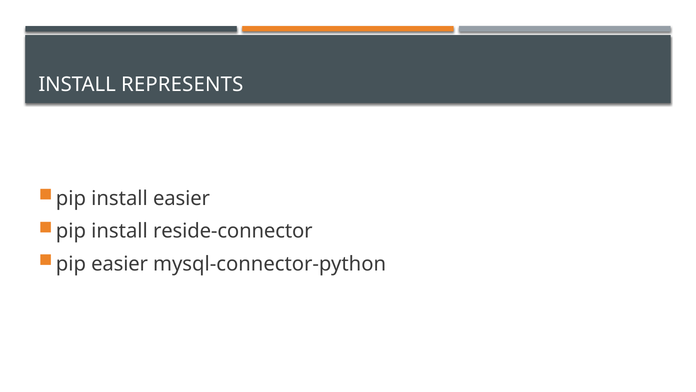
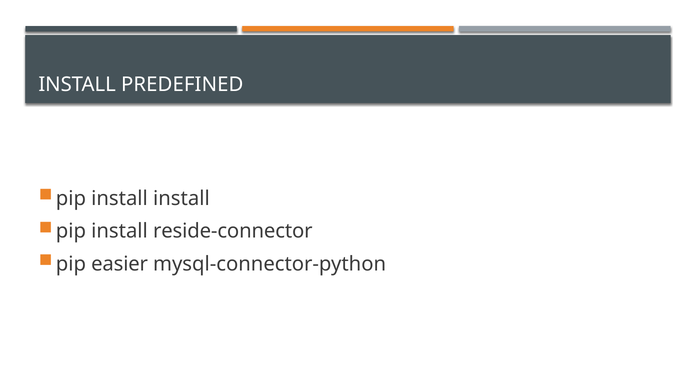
REPRESENTS: REPRESENTS -> PREDEFINED (182, 85)
install easier: easier -> install (181, 198)
